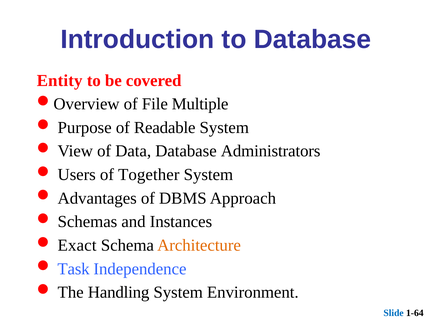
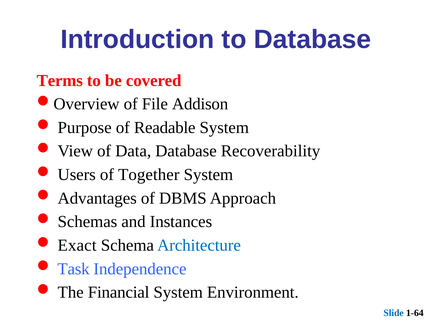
Entity: Entity -> Terms (60, 80)
Multiple: Multiple -> Addison (200, 104)
Administrators: Administrators -> Recoverability (271, 151)
Architecture colour: orange -> blue (199, 245)
Handling: Handling -> Financial (119, 292)
